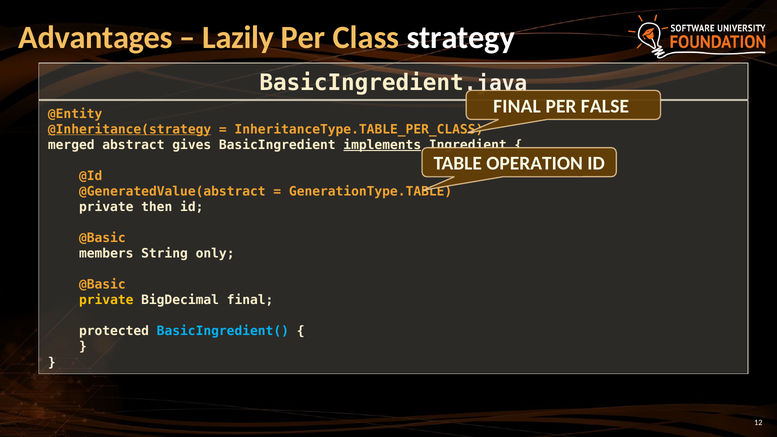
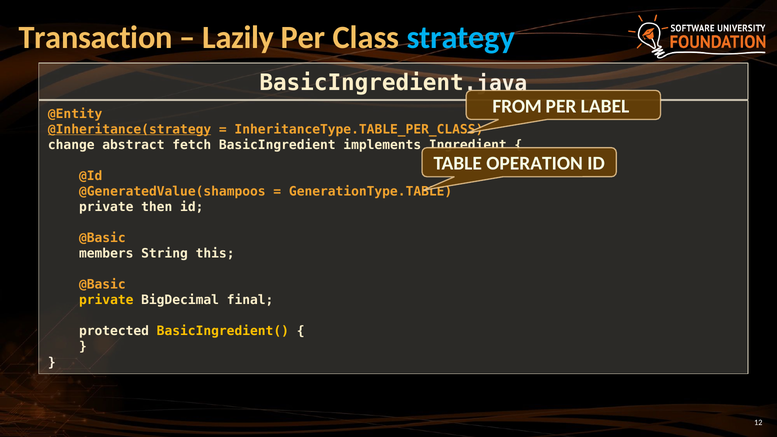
Advantages: Advantages -> Transaction (96, 38)
strategy colour: white -> light blue (461, 38)
FINAL: FINAL -> FROM (517, 106)
FALSE: FALSE -> LABEL (605, 106)
merged: merged -> change (71, 145)
gives: gives -> fetch (192, 145)
implements underline: present -> none (382, 145)
@GeneratedValue(abstract: @GeneratedValue(abstract -> @GeneratedValue(shampoos (172, 191)
only: only -> this (215, 254)
BasicIngredient( colour: light blue -> yellow (223, 331)
